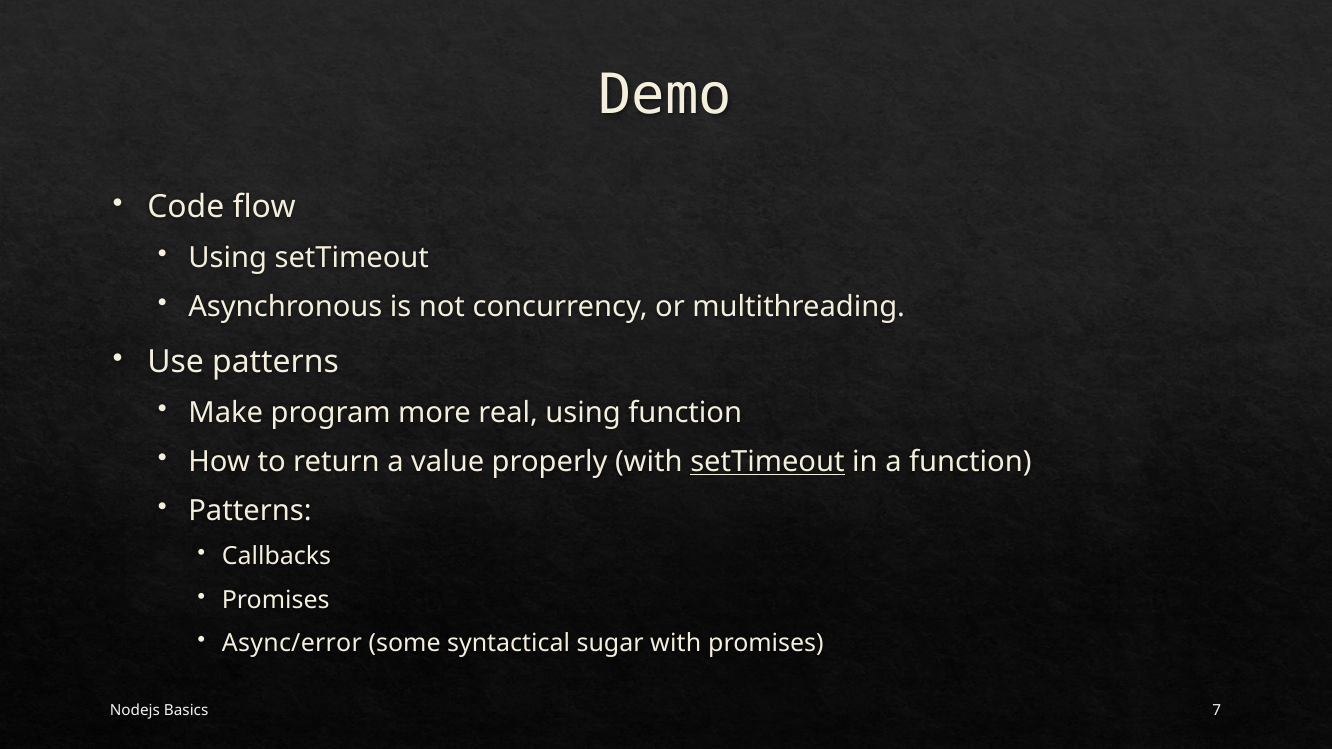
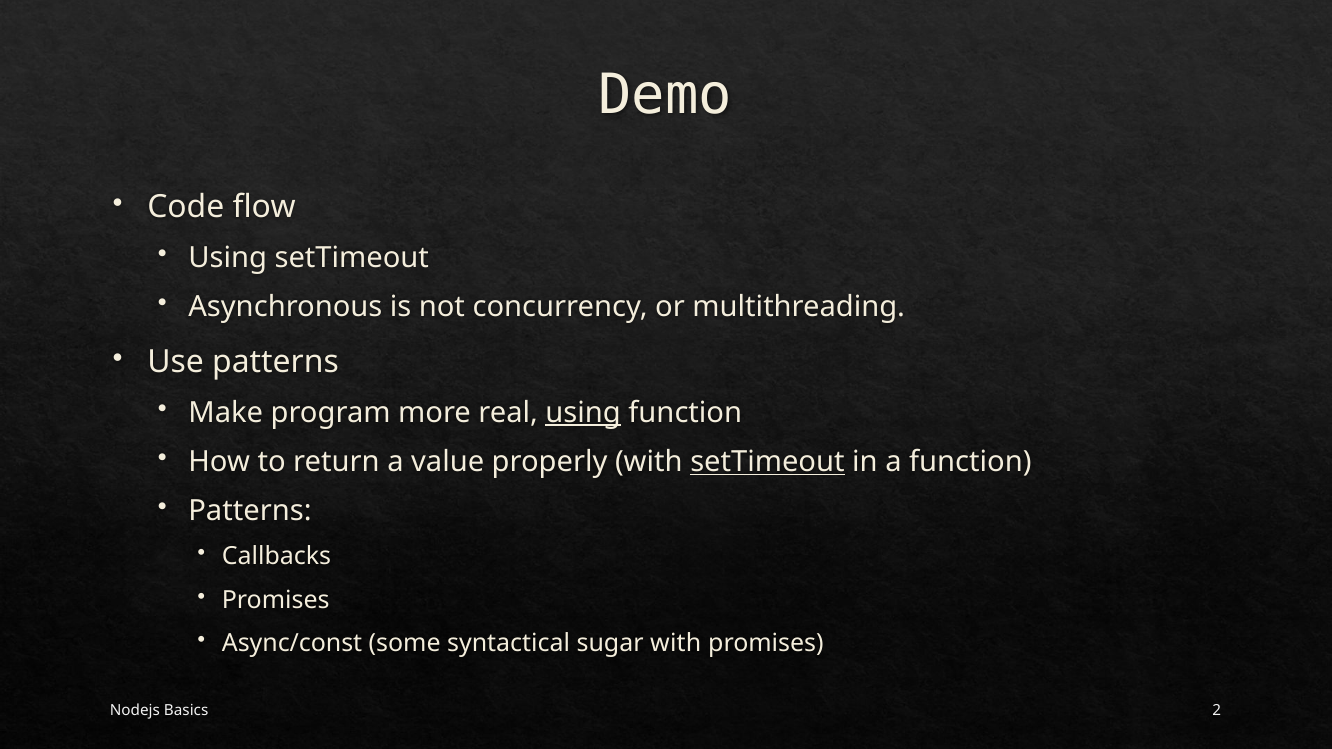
using underline: none -> present (583, 413)
Async/error: Async/error -> Async/const (292, 643)
7: 7 -> 2 (1217, 711)
